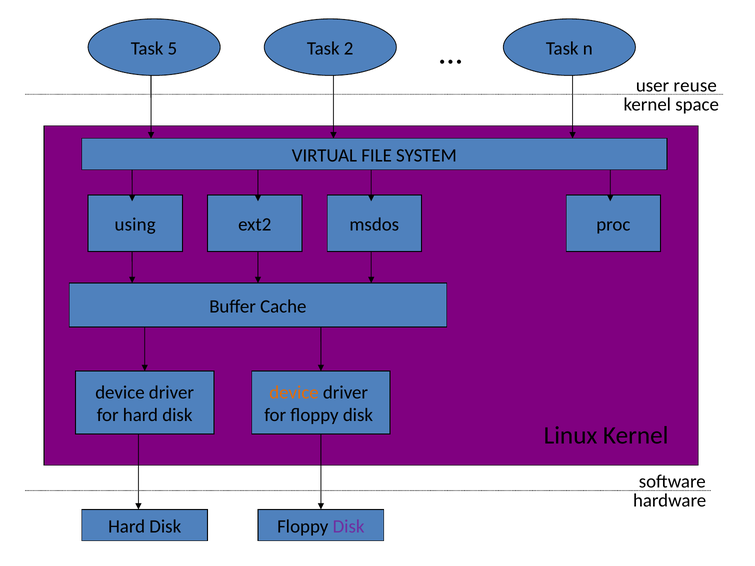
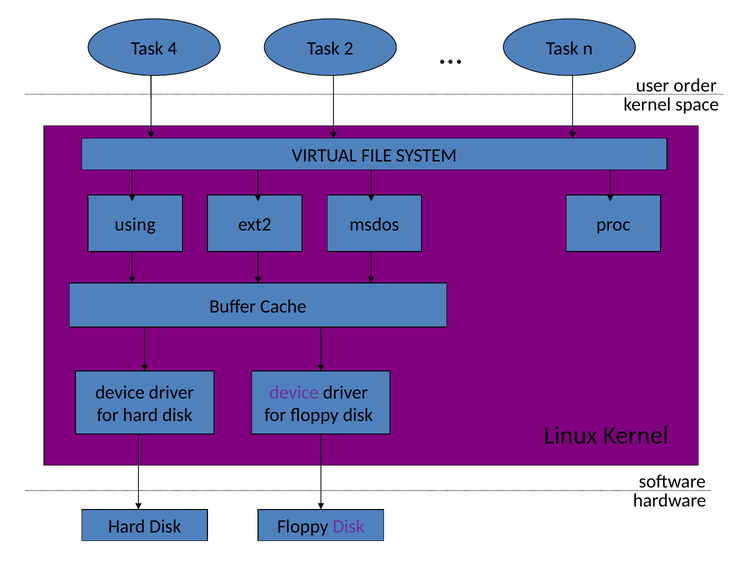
5: 5 -> 4 (172, 48)
reuse: reuse -> order (695, 86)
device colour: orange -> purple (294, 393)
